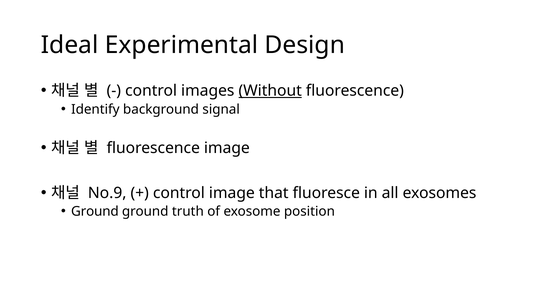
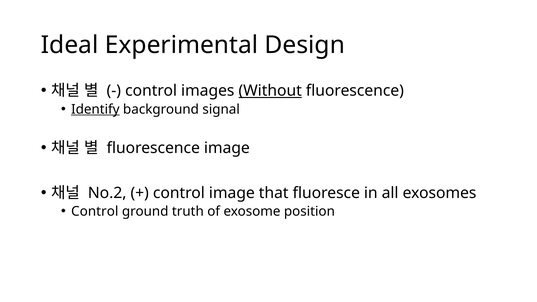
Identify underline: none -> present (95, 109)
No.9: No.9 -> No.2 (107, 193)
Ground: Ground -> Control (95, 211)
